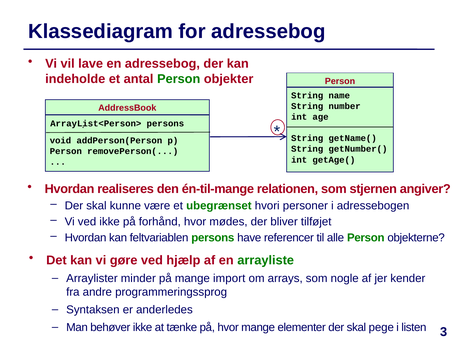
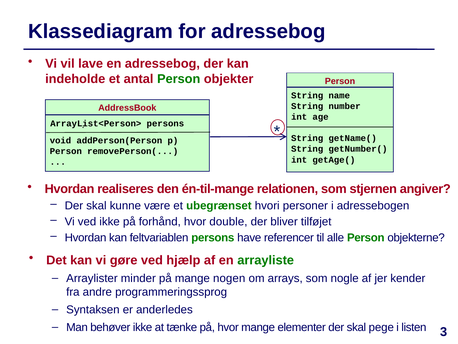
mødes: mødes -> double (228, 221)
import: import -> nogen (229, 278)
